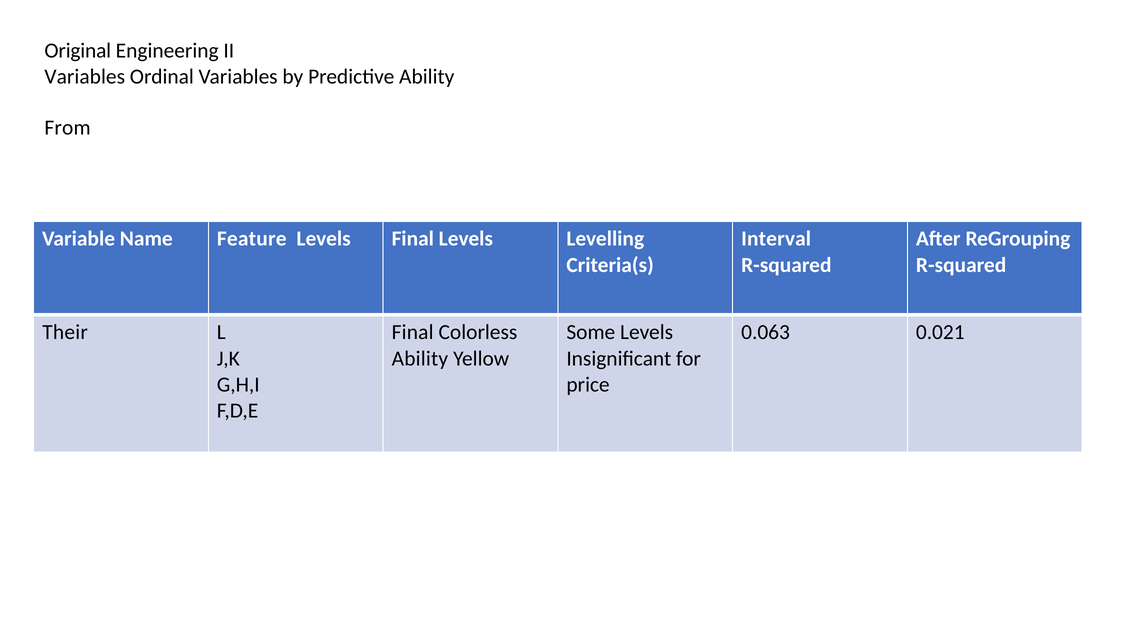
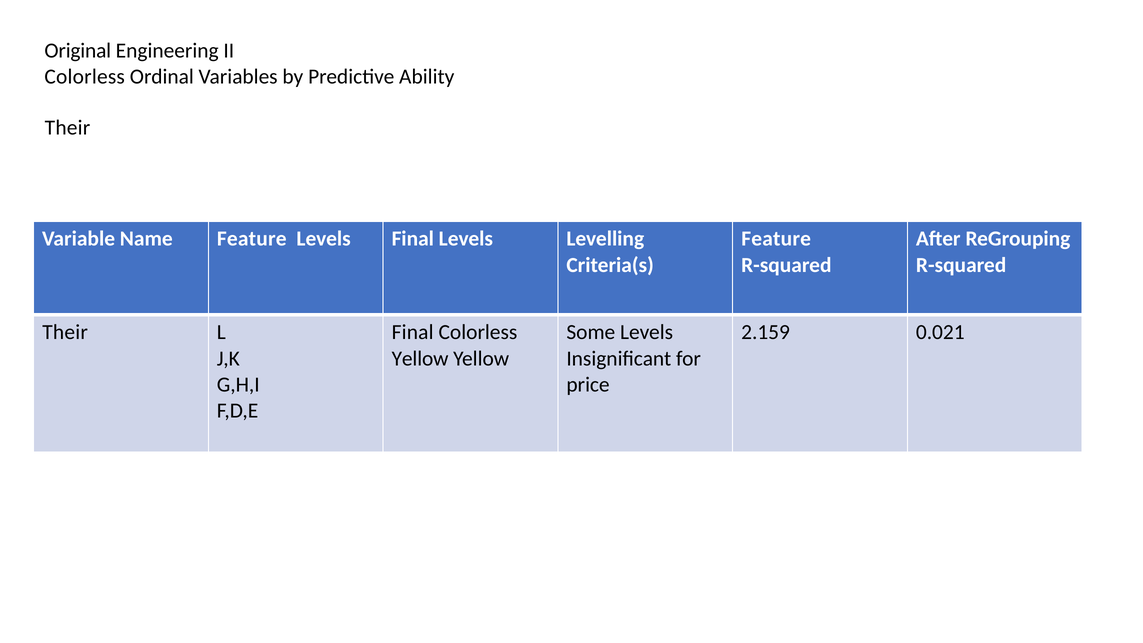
Variables: Variables -> Colorless (85, 76)
From: From -> Their (68, 128)
Interval: Interval -> Feature (776, 239)
0.063: 0.063 -> 2.159 (766, 332)
Ability: Ability -> Yellow (420, 359)
